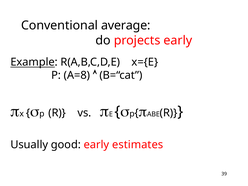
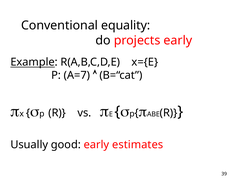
average: average -> equality (126, 25)
A=8: A=8 -> A=7 (77, 75)
